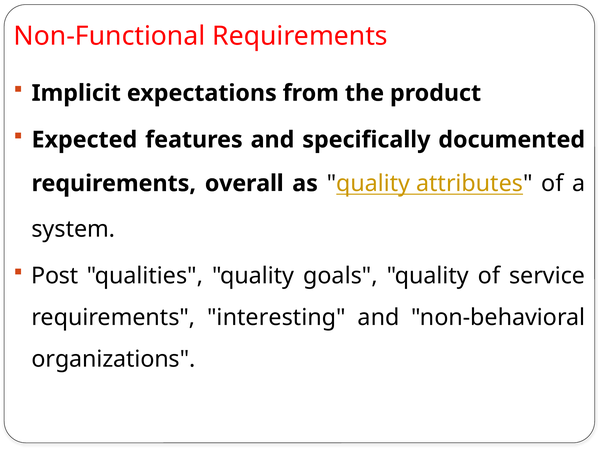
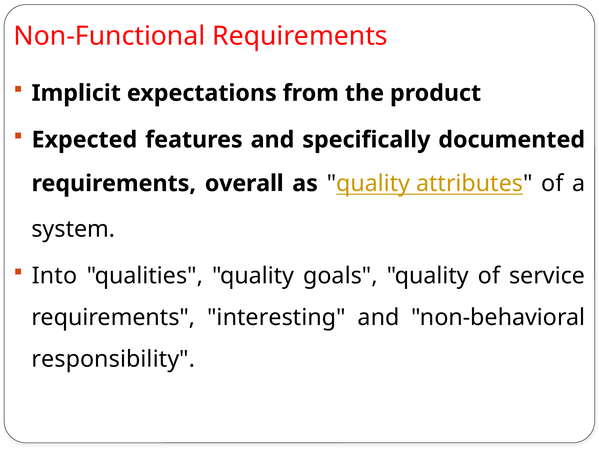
Post: Post -> Into (54, 276)
organizations: organizations -> responsibility (113, 359)
